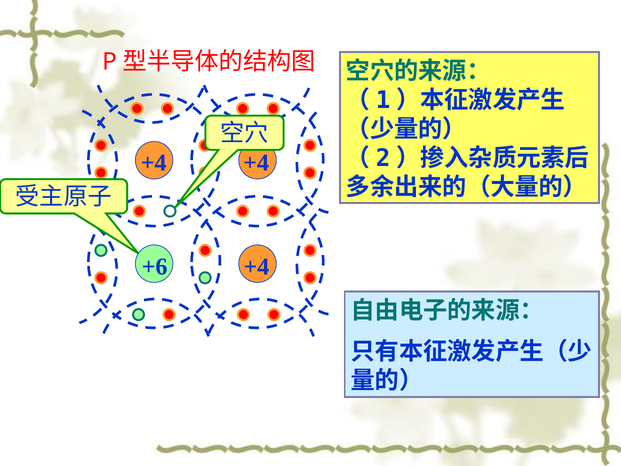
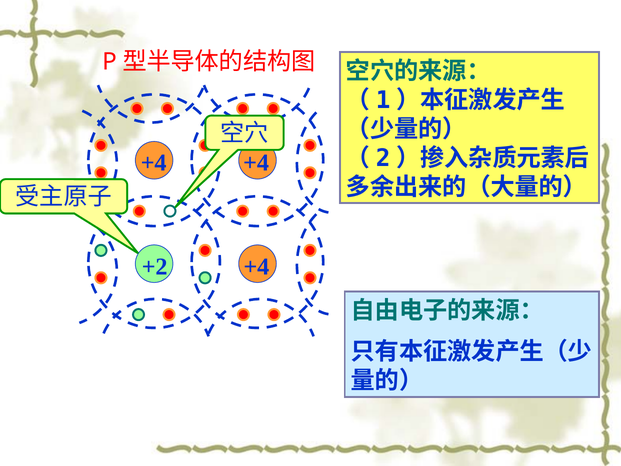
+6: +6 -> +2 (155, 267)
